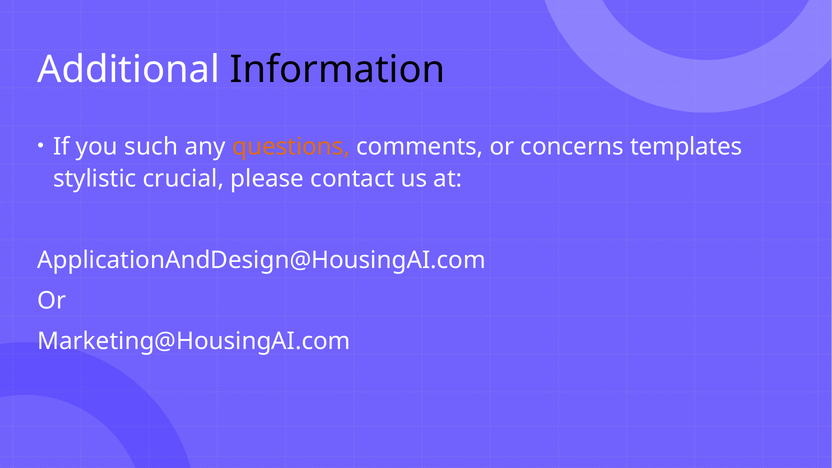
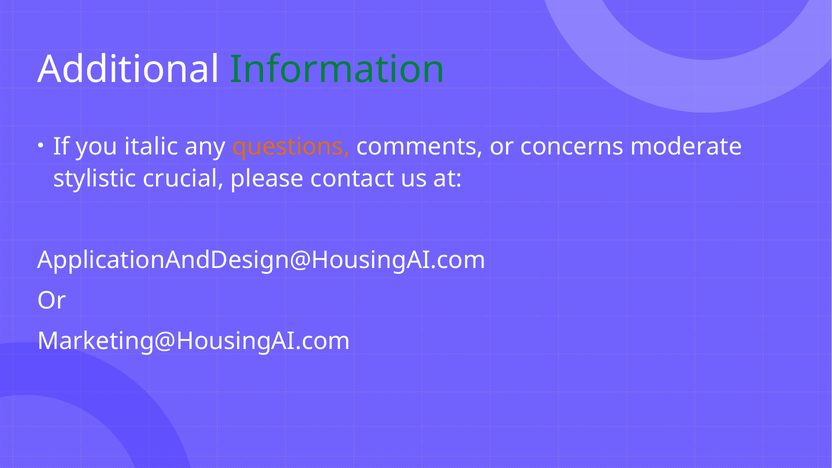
Information colour: black -> green (338, 70)
such: such -> italic (151, 147)
templates: templates -> moderate (686, 147)
